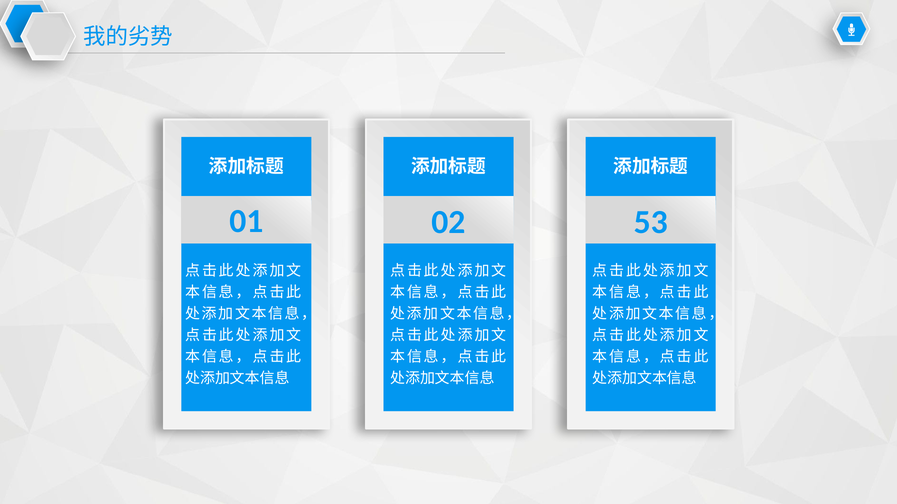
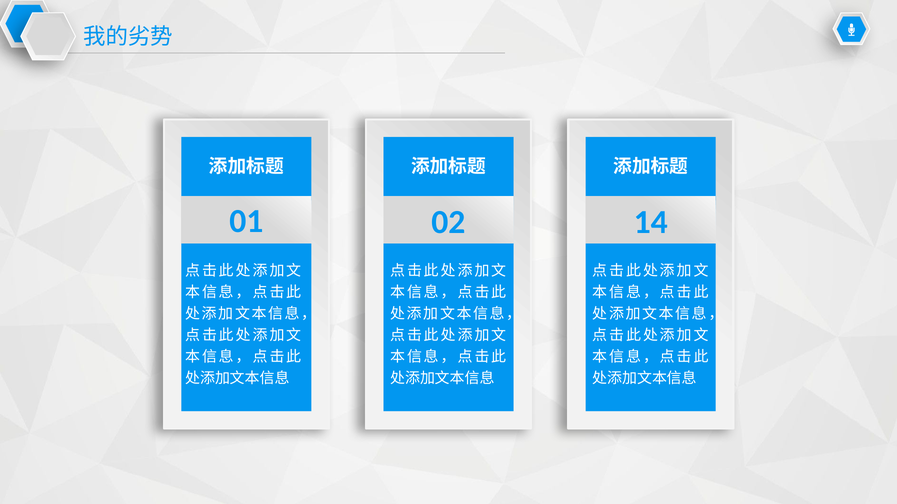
53: 53 -> 14 (651, 222)
